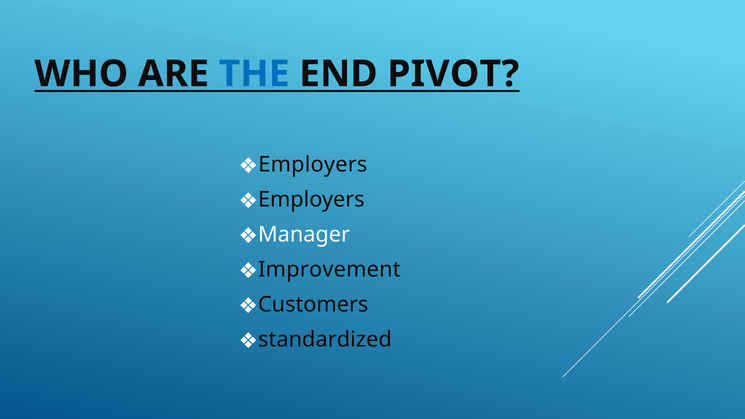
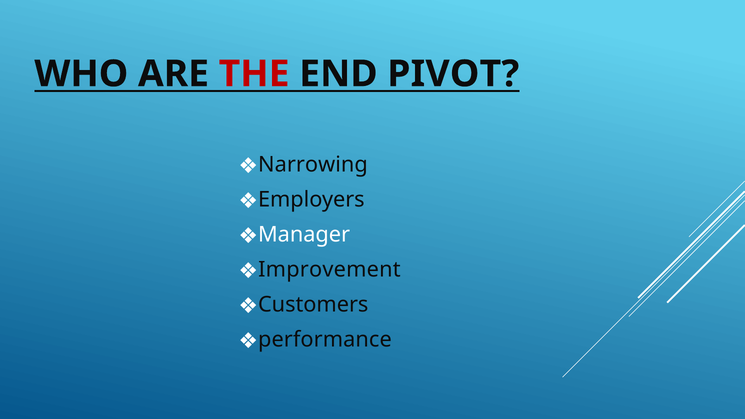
THE colour: blue -> red (254, 74)
Employers: Employers -> Narrowing (313, 165)
standardized: standardized -> performance (325, 340)
